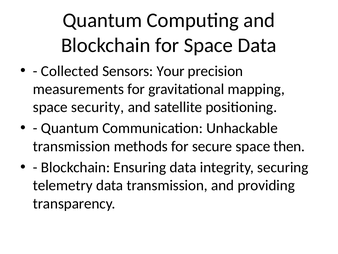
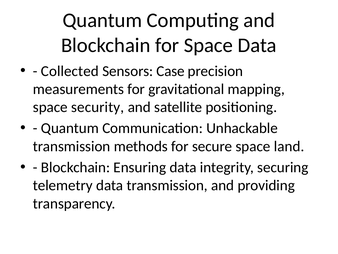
Your: Your -> Case (171, 71)
then: then -> land (289, 146)
